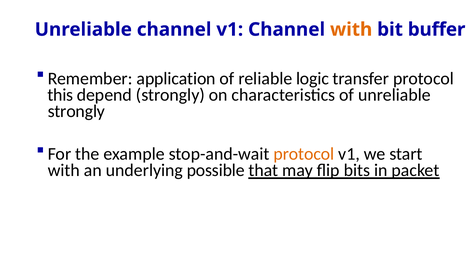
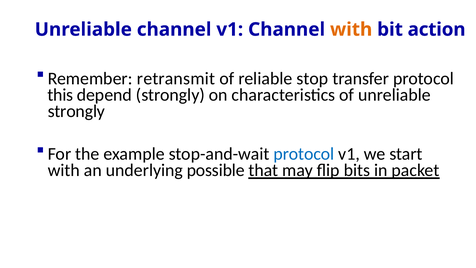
buffer: buffer -> action (437, 29)
application: application -> retransmit (176, 78)
logic: logic -> stop (312, 78)
protocol colour: orange -> blue (304, 154)
